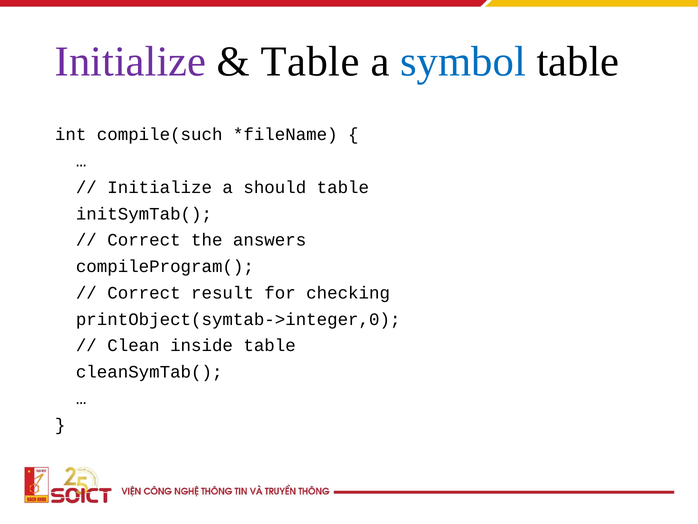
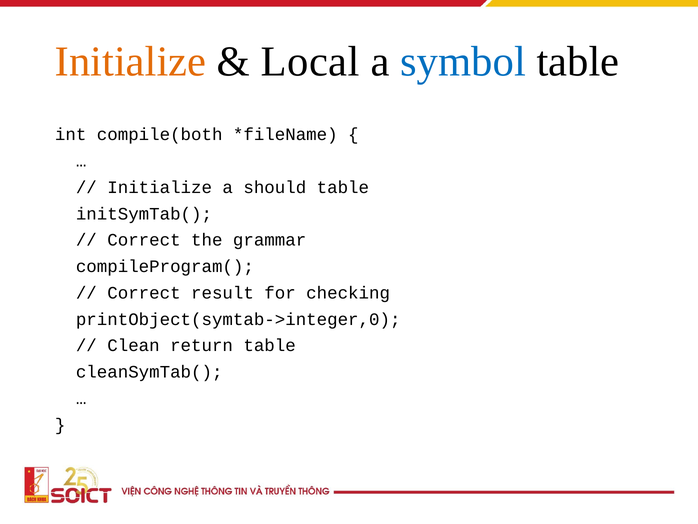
Initialize colour: purple -> orange (131, 62)
Table: Table -> Local (310, 62)
compile(such: compile(such -> compile(both (160, 134)
answers: answers -> grammar (270, 240)
inside: inside -> return (202, 345)
